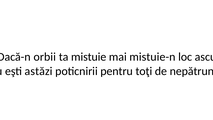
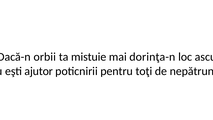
mistuie-n: mistuie-n -> dorinţa-n (152, 57)
astăzi: astăzi -> ajutor (39, 71)
